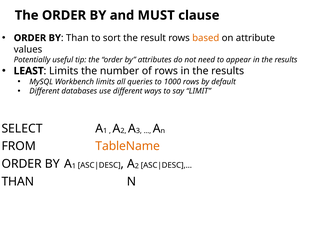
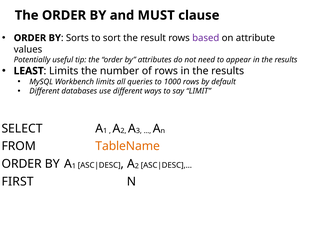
Than: Than -> Sorts (77, 38)
based colour: orange -> purple (206, 38)
THAN: THAN -> FIRST (18, 181)
